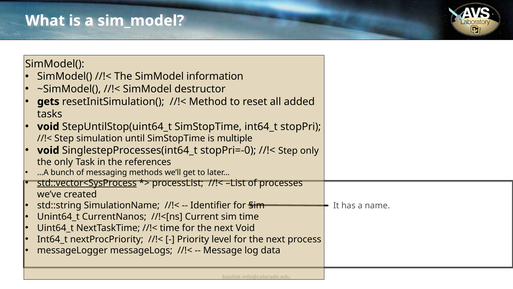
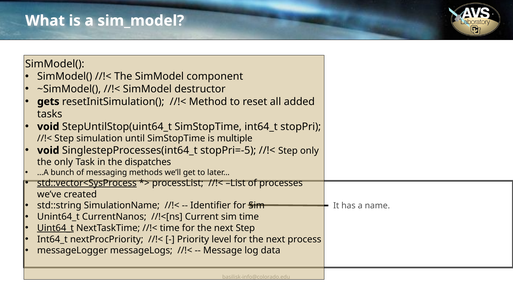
information: information -> component (215, 76)
stopPri=-0: stopPri=-0 -> stopPri=-5 (228, 150)
references: references -> dispatches (148, 162)
Uint64_t underline: none -> present (55, 228)
next Void: Void -> Step (245, 228)
